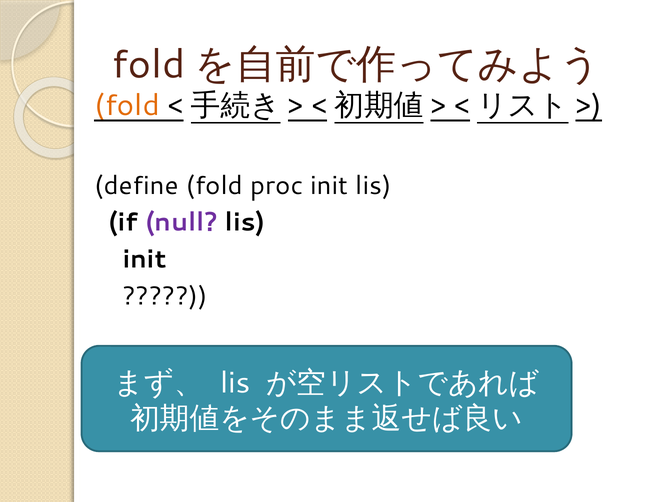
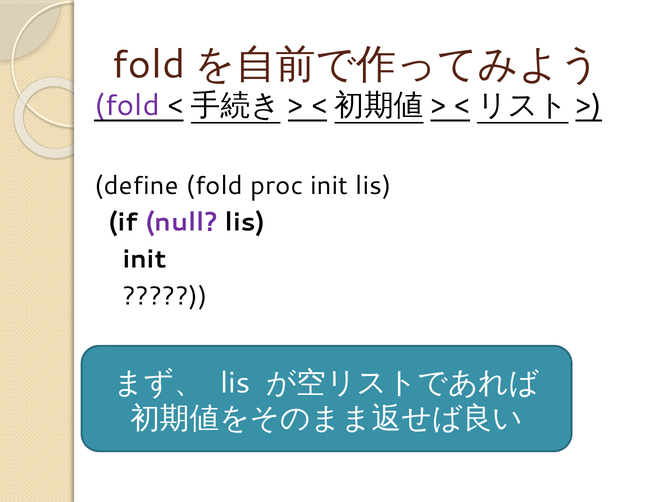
fold colour: orange -> purple (127, 106)
